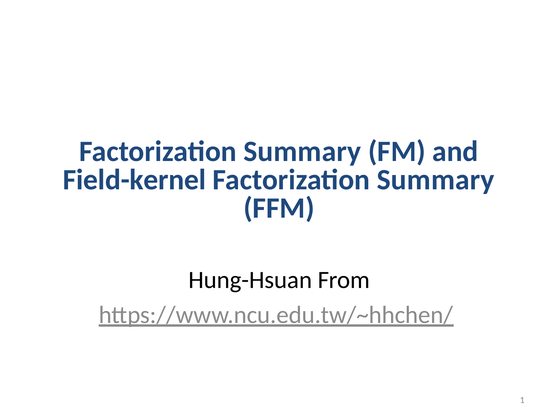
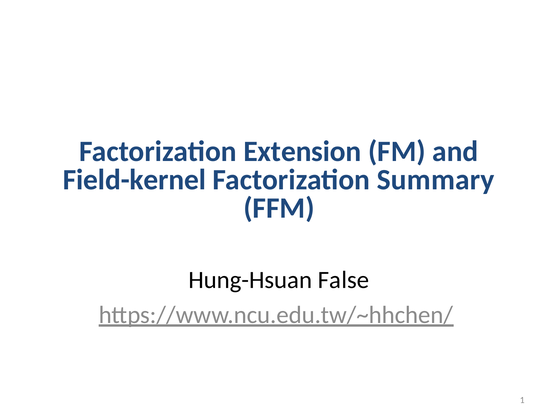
Summary: Summary -> Extension (302, 151)
From: From -> False (344, 280)
